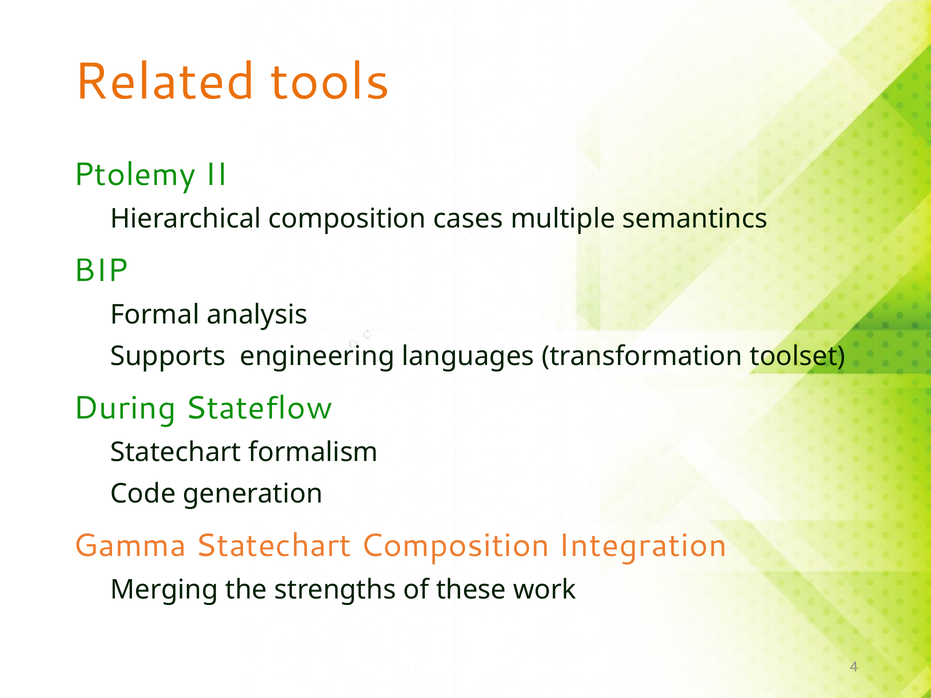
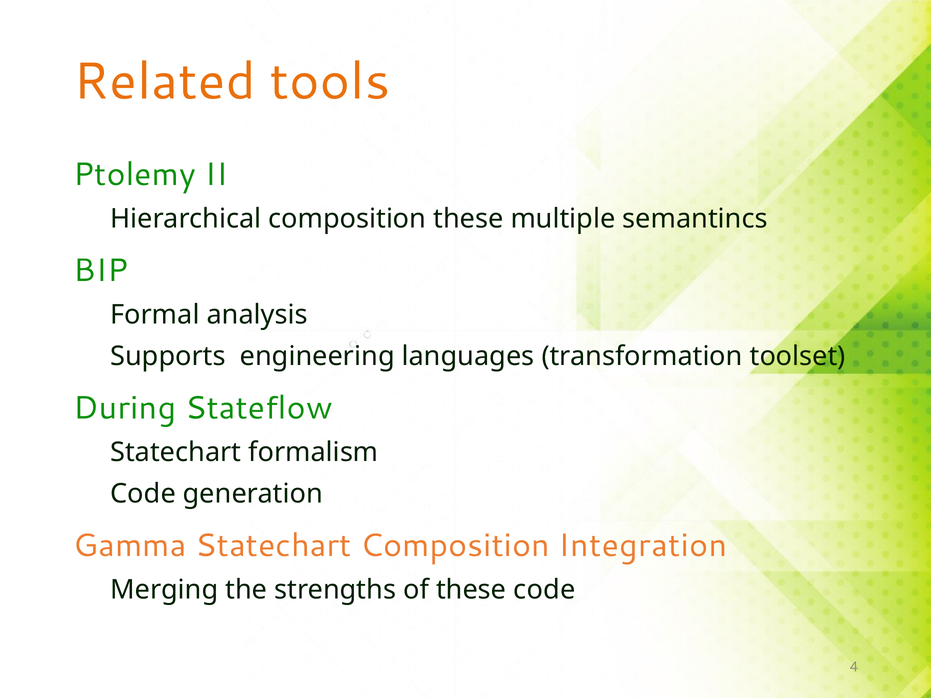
composition cases: cases -> these (468, 219)
these work: work -> code (544, 590)
